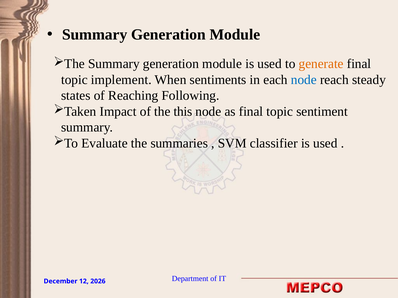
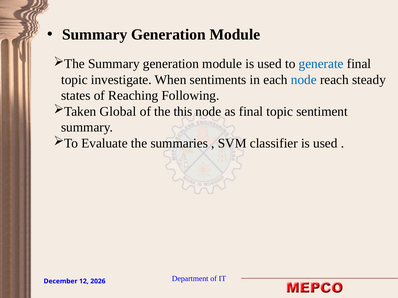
generate colour: orange -> blue (321, 64)
implement: implement -> investigate (121, 80)
Impact: Impact -> Global (118, 112)
